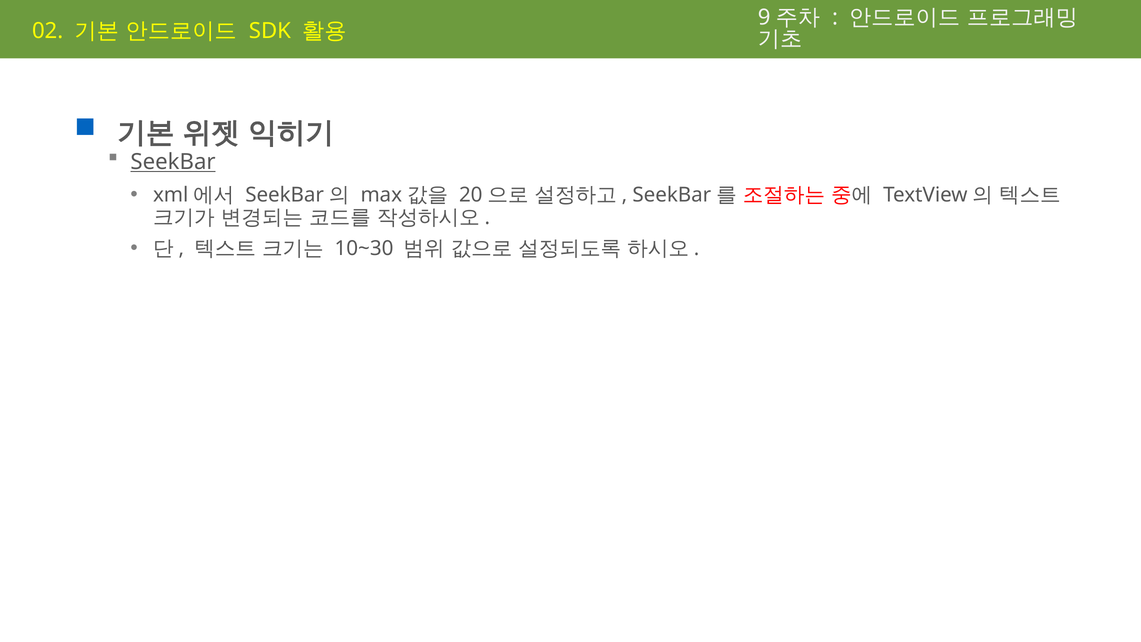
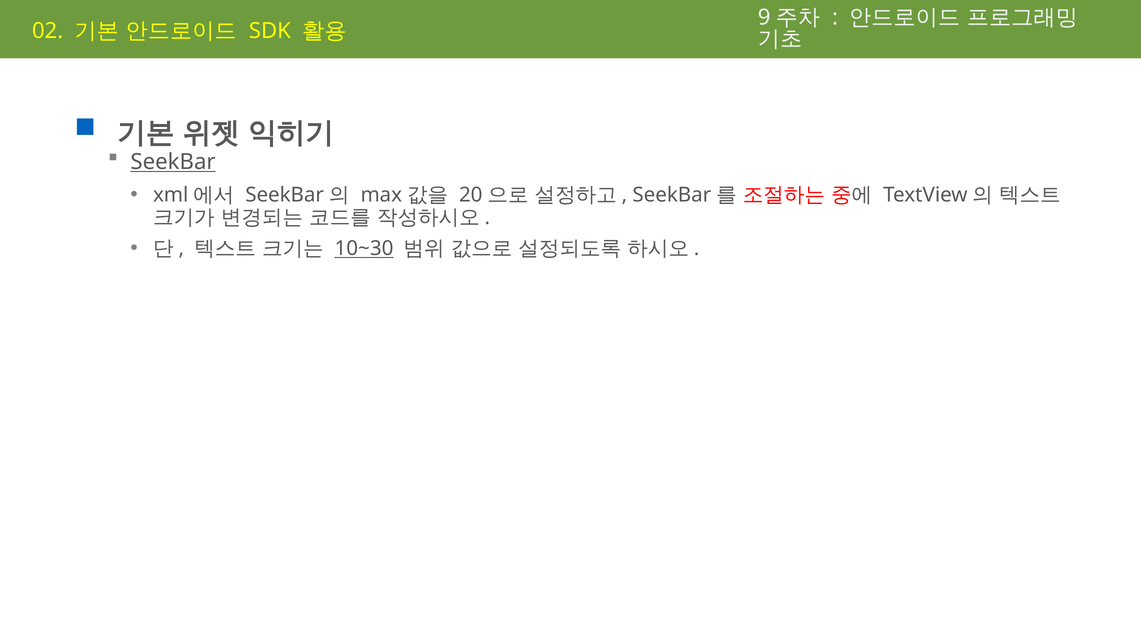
10~30 underline: none -> present (364, 248)
